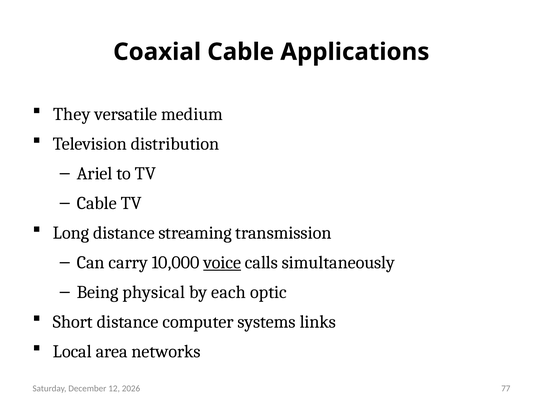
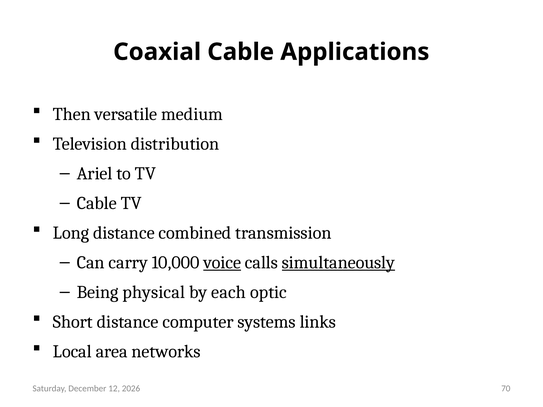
They: They -> Then (72, 114)
streaming: streaming -> combined (195, 233)
simultaneously underline: none -> present (338, 263)
77: 77 -> 70 (506, 389)
